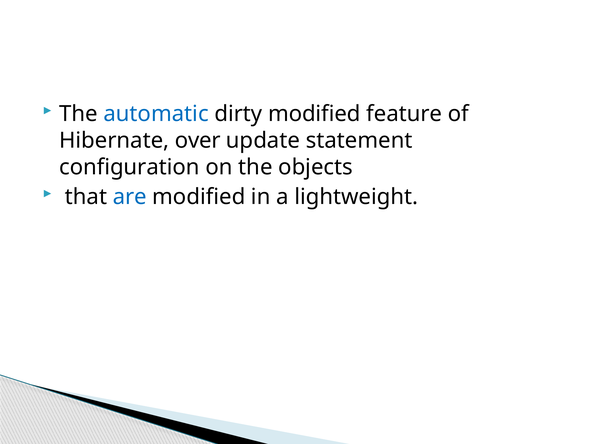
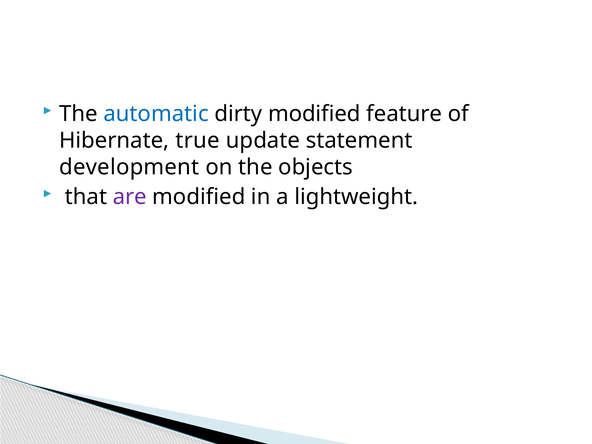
over: over -> true (198, 140)
configuration: configuration -> development (129, 167)
are colour: blue -> purple (130, 197)
